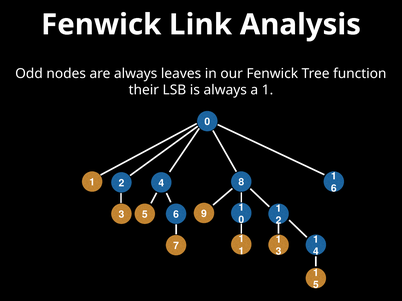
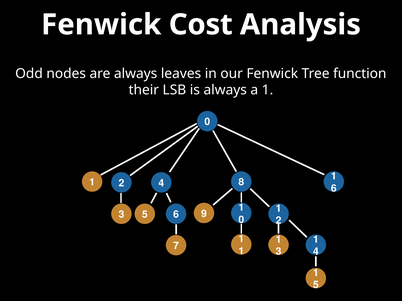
Link: Link -> Cost (201, 25)
